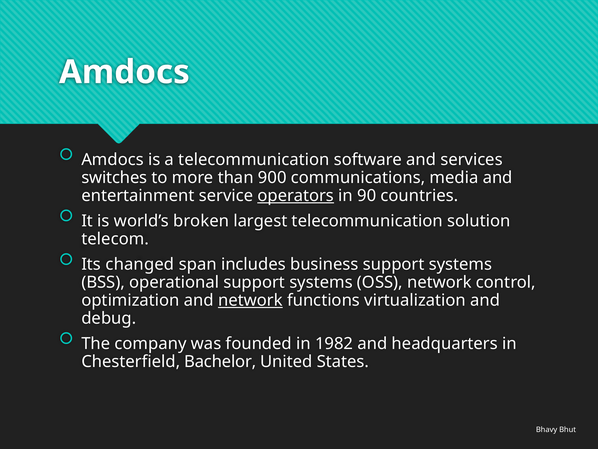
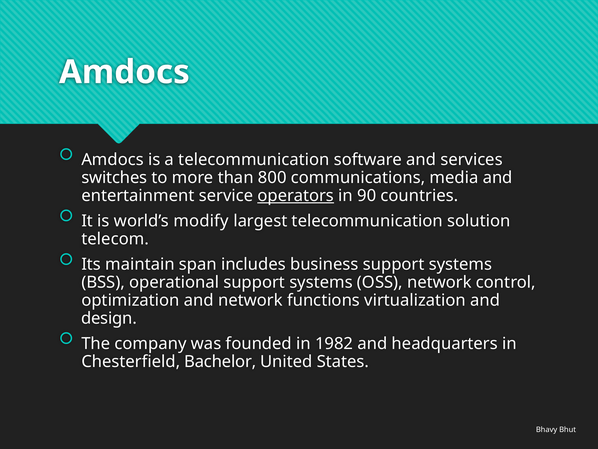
900: 900 -> 800 (272, 177)
broken: broken -> modify (201, 221)
changed: changed -> maintain (140, 264)
network underline: present -> none (250, 300)
debug: debug -> design (109, 318)
